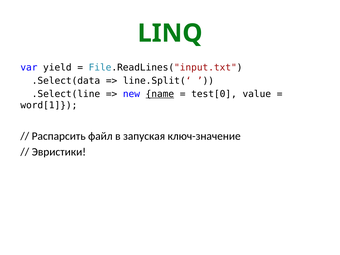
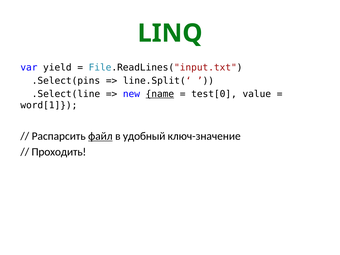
.Select(data: .Select(data -> .Select(pins (66, 81)
файл underline: none -> present (100, 136)
запуская: запуская -> удобный (144, 136)
Эвристики: Эвристики -> Проходить (59, 152)
